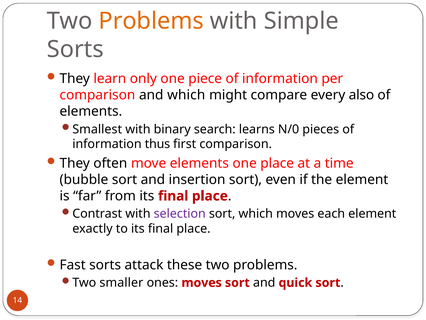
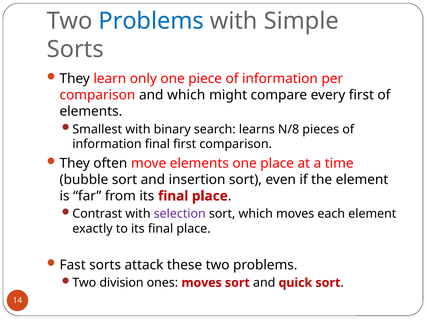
Problems colour: orange -> blue (151, 21)
every also: also -> first (361, 95)
N/0: N/0 -> N/8 (289, 129)
information thus: thus -> final (157, 144)
smaller: smaller -> division (121, 282)
